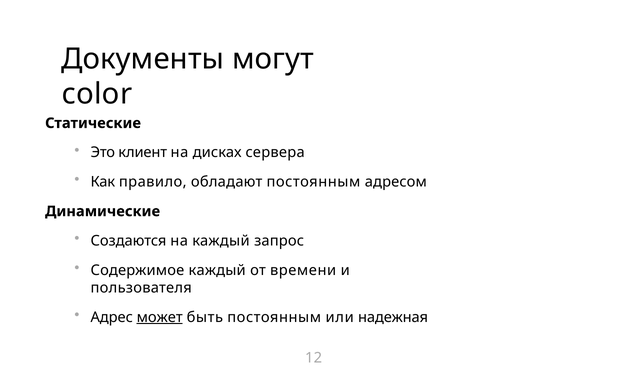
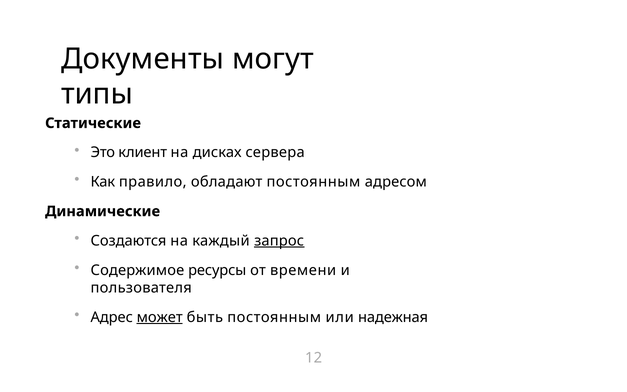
color: color -> типы (97, 94)
запрос underline: none -> present (279, 241)
Содержимое каждый: каждый -> ресурсы (217, 270)
